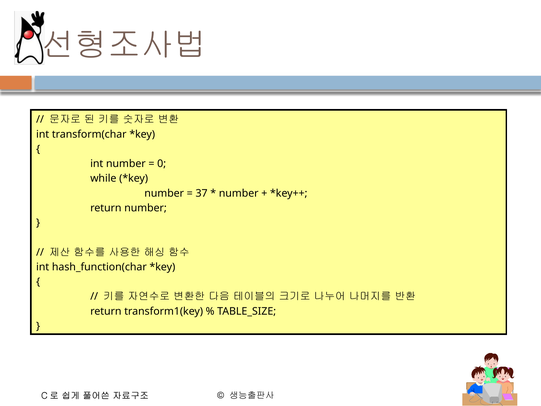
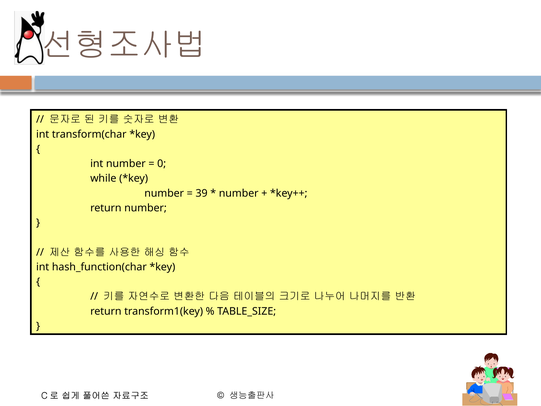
37: 37 -> 39 (202, 193)
